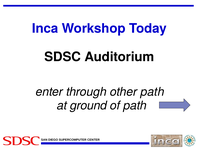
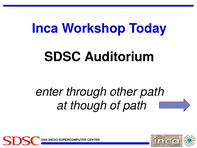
ground: ground -> though (88, 105)
